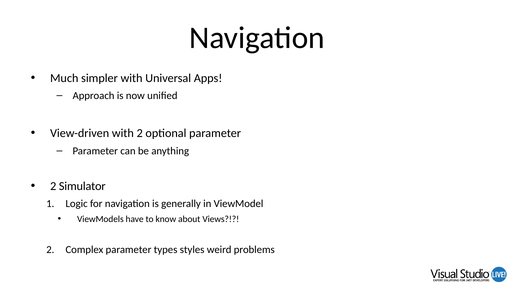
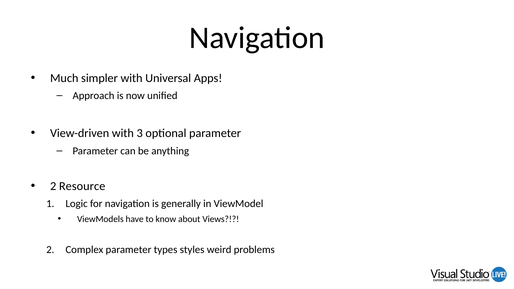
with 2: 2 -> 3 (140, 133)
Simulator: Simulator -> Resource (82, 186)
